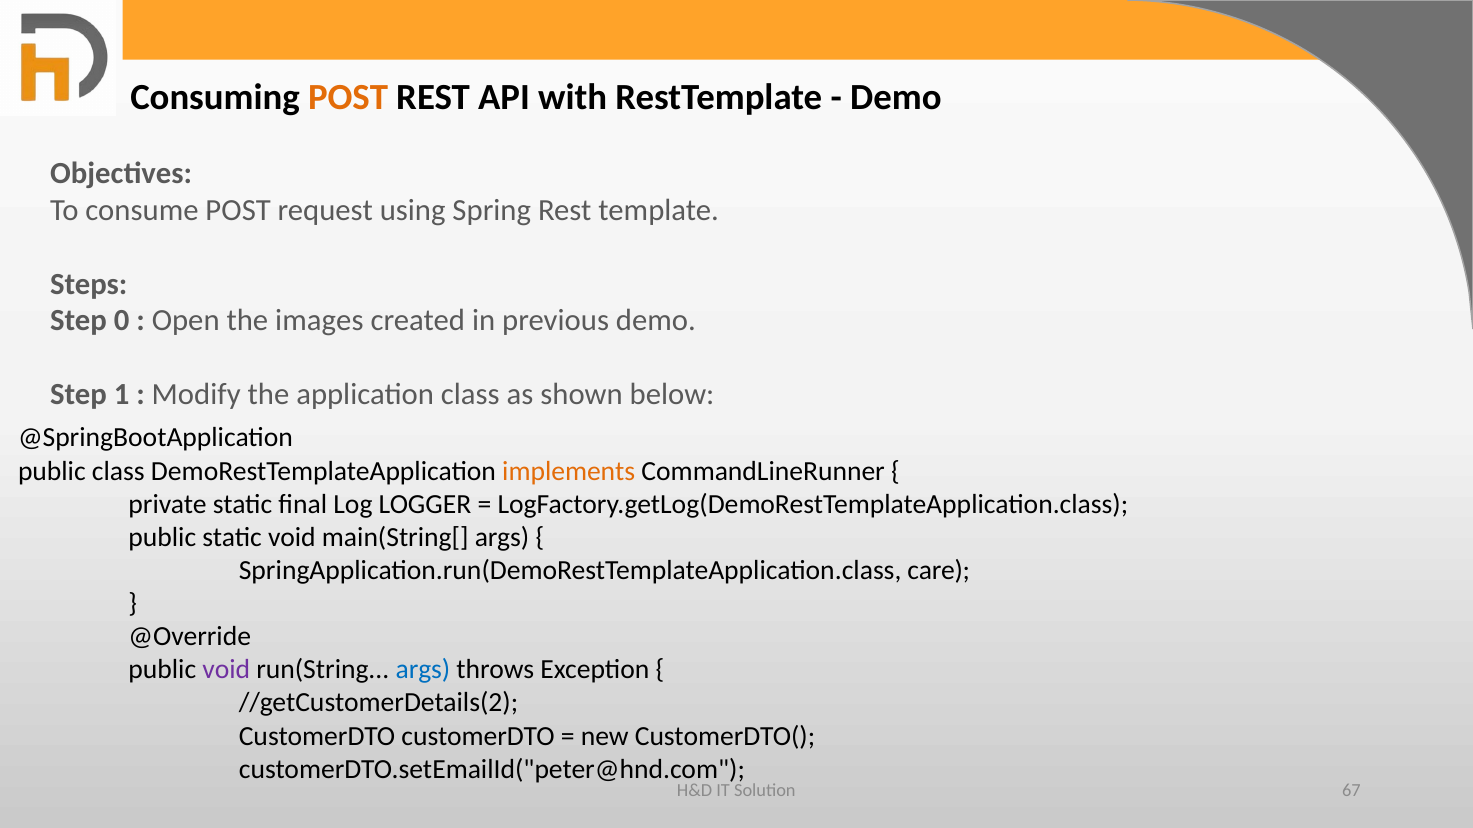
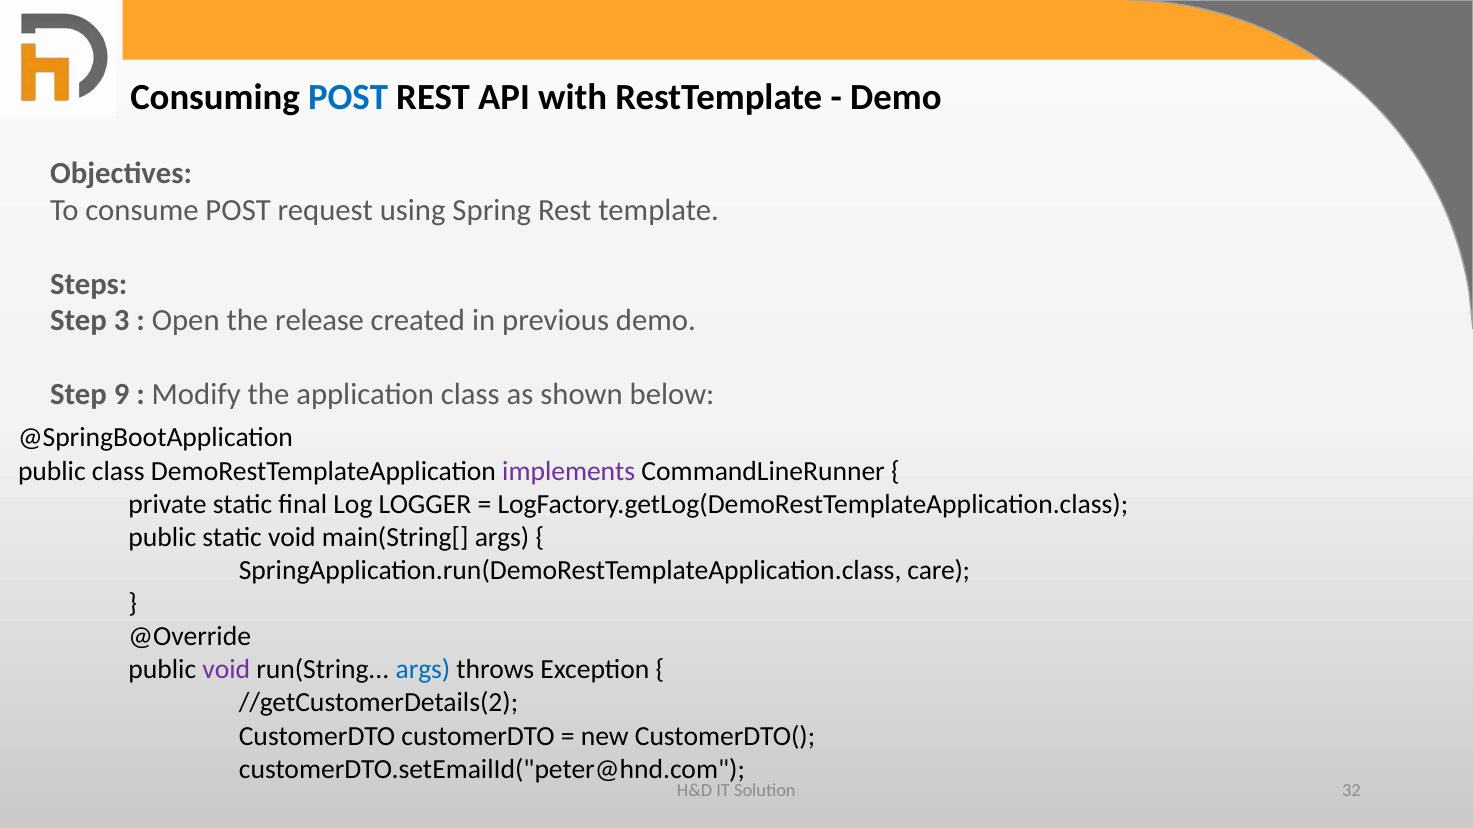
POST colour: orange -> blue (348, 98)
0: 0 -> 3 (122, 321)
images: images -> release (320, 321)
1: 1 -> 9 (122, 395)
implements colour: orange -> purple (569, 471)
67: 67 -> 32 (1351, 791)
